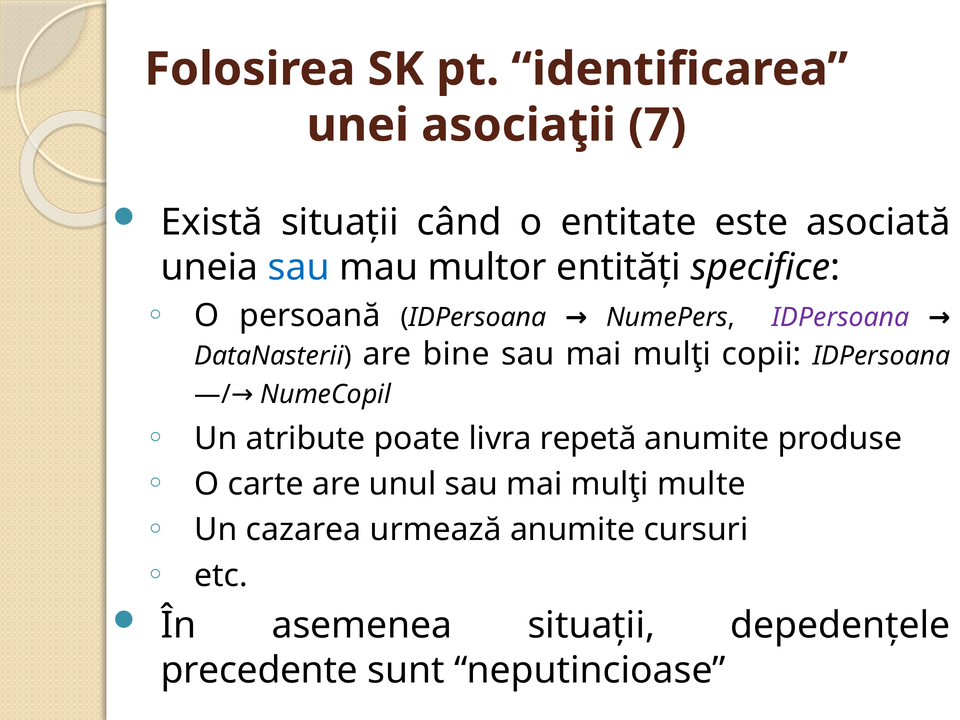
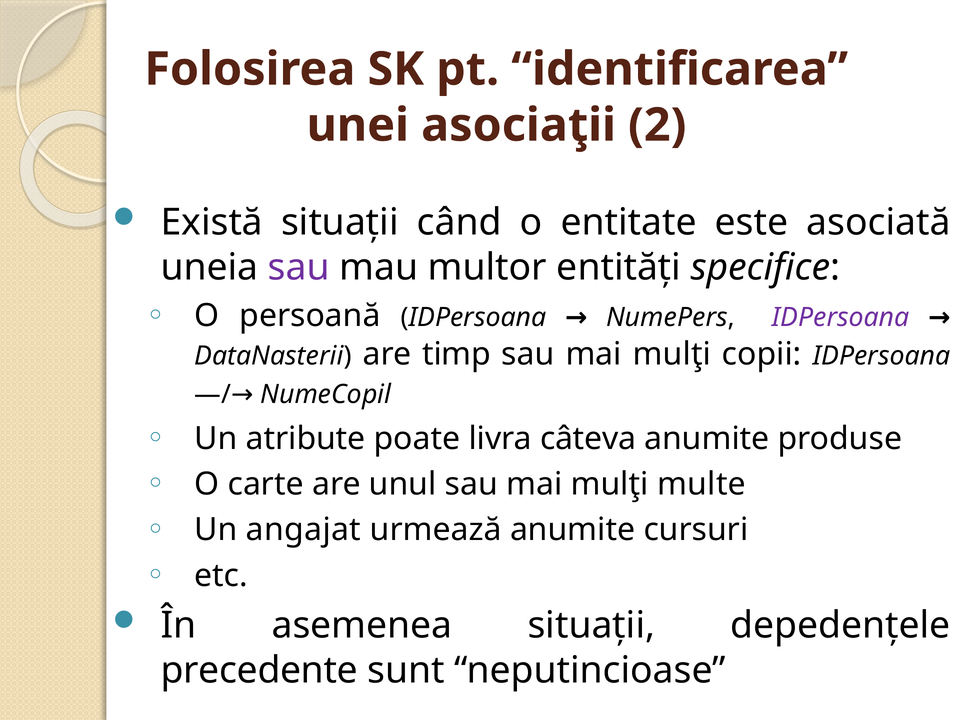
7: 7 -> 2 (657, 125)
sau colour: blue -> purple (299, 267)
bine: bine -> timp (457, 354)
repetă: repetă -> câteva (588, 438)
cazarea: cazarea -> angajat (303, 530)
